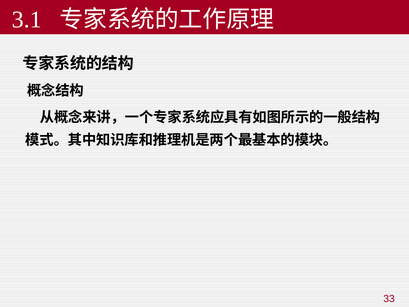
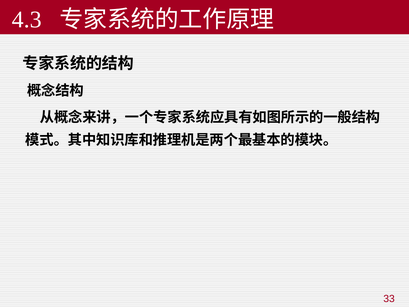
3.1: 3.1 -> 4.3 (27, 20)
